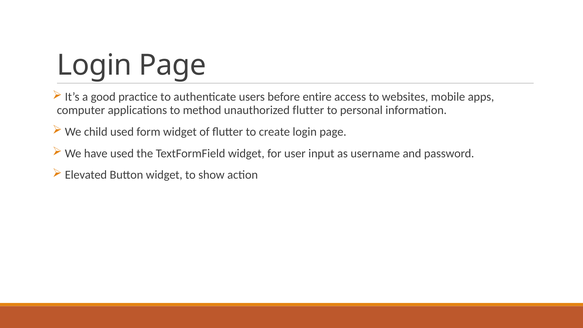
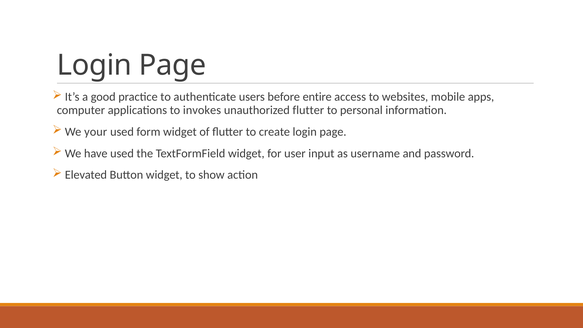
method: method -> invokes (202, 110)
child: child -> your (96, 132)
